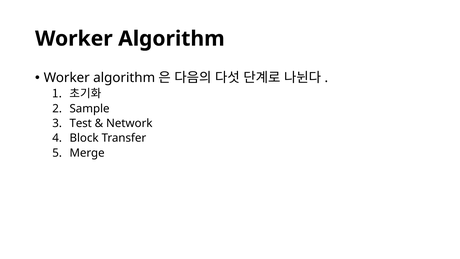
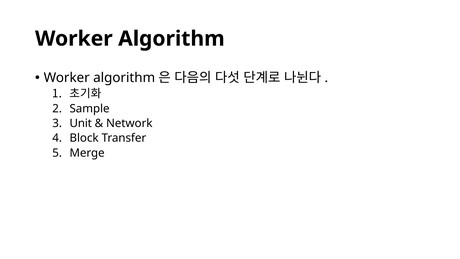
Test: Test -> Unit (81, 123)
